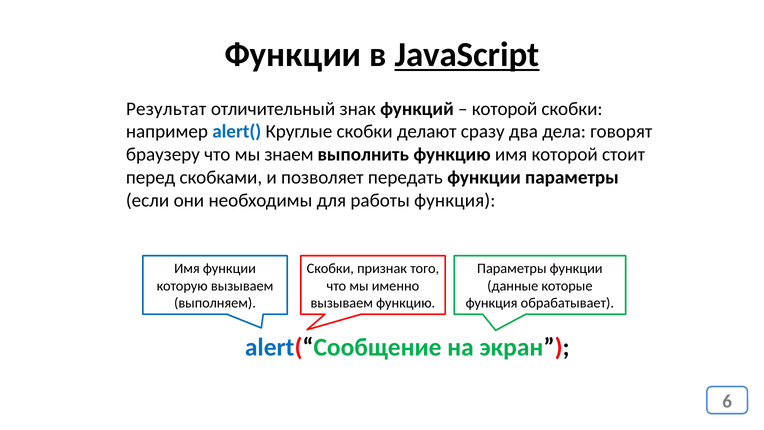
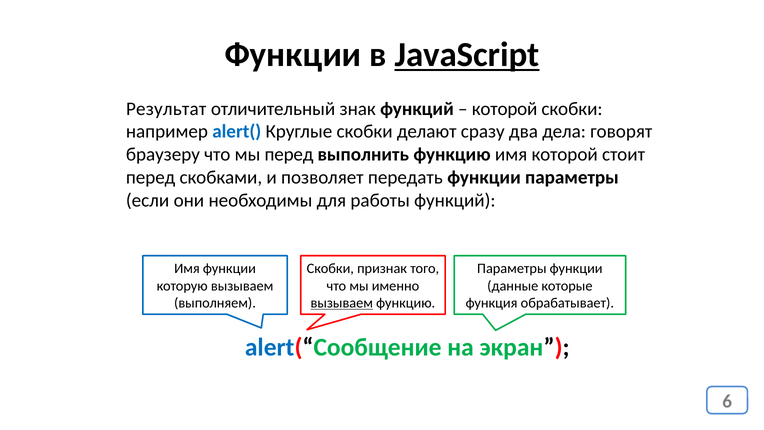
мы знаем: знаем -> перед (289, 154)
работы функция: функция -> функций (455, 200)
вызываем underline: none -> present (342, 303)
